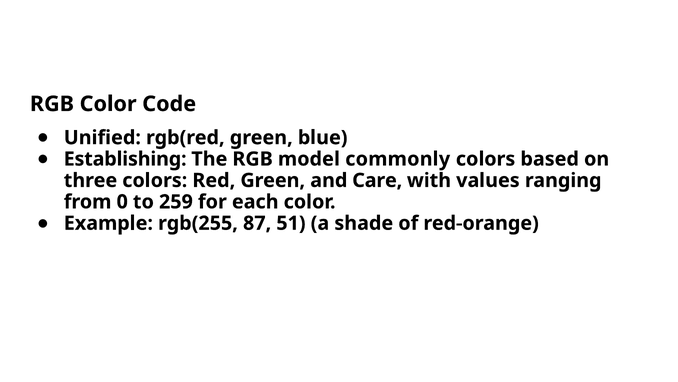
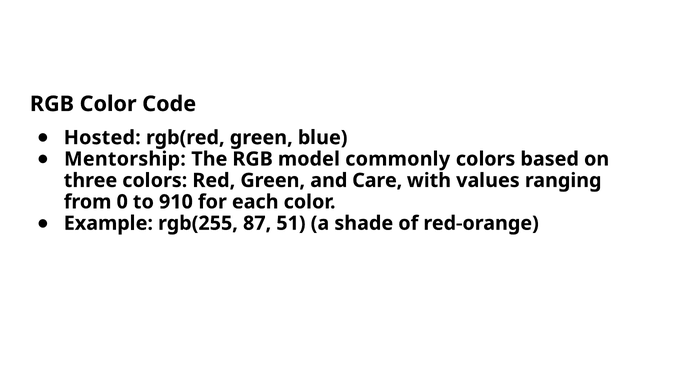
Unified: Unified -> Hosted (102, 137)
Establishing: Establishing -> Mentorship (125, 159)
259: 259 -> 910 (176, 202)
